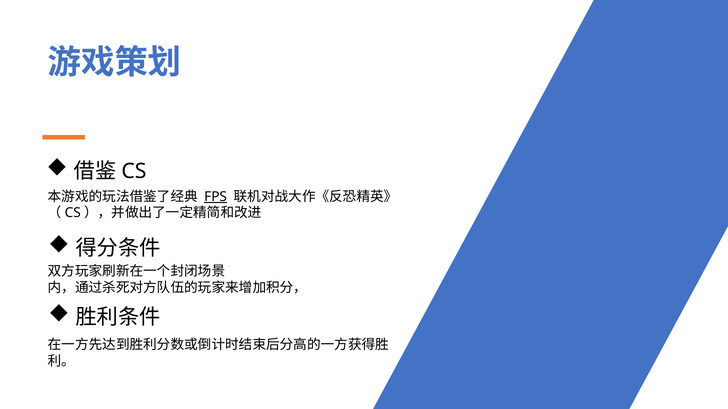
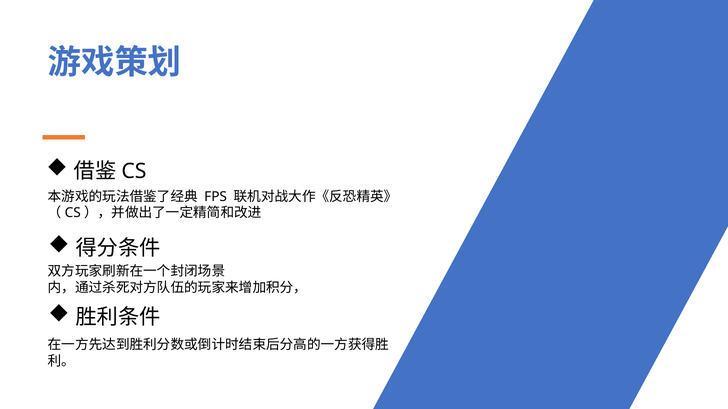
FPS underline: present -> none (216, 197)
